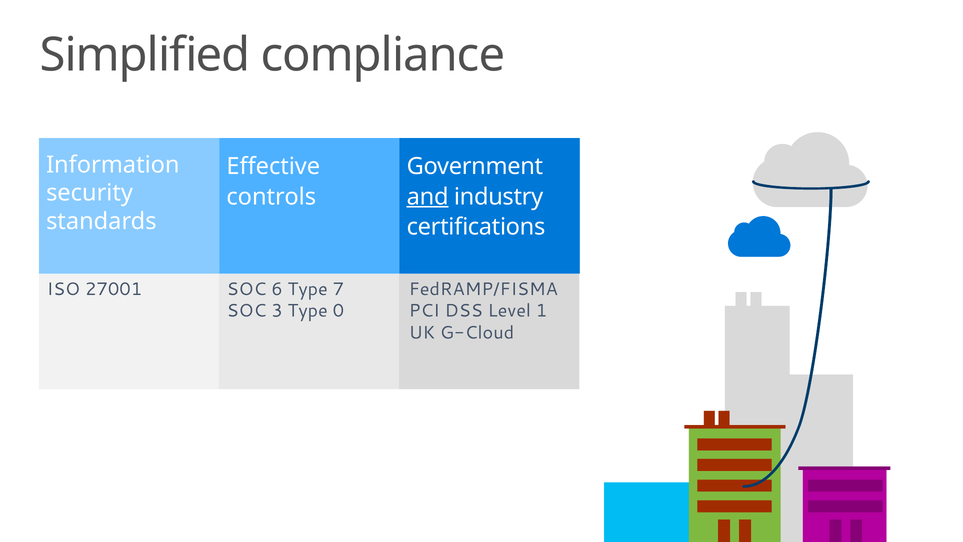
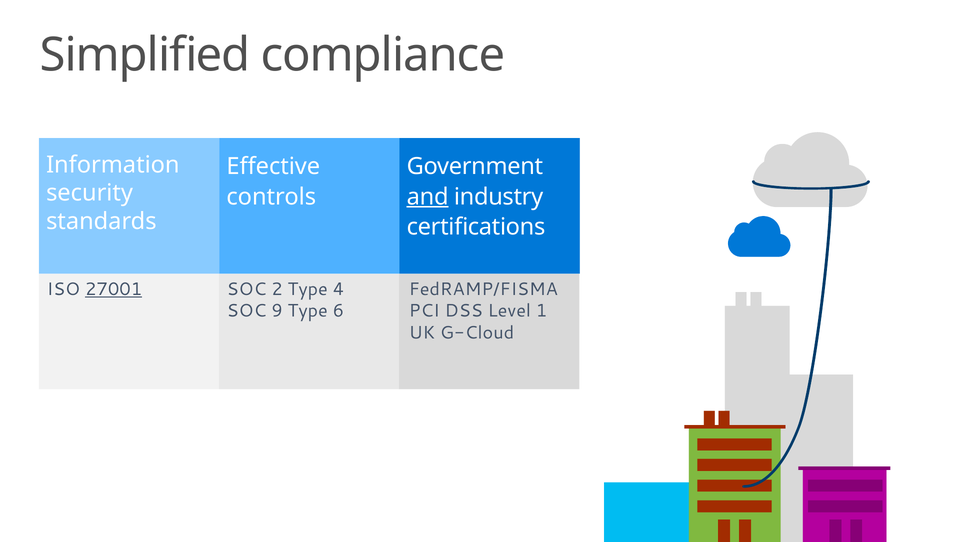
27001 underline: none -> present (114, 289)
6: 6 -> 2 (277, 289)
7: 7 -> 4 (338, 289)
3: 3 -> 9 (277, 311)
0: 0 -> 6 (338, 311)
